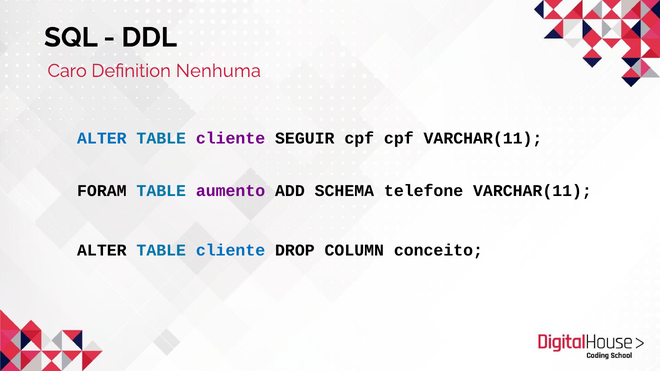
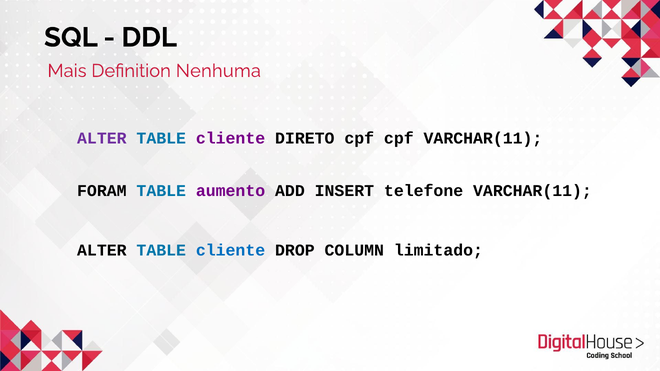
Caro: Caro -> Mais (67, 71)
ALTER colour: blue -> purple (102, 138)
SEGUIR: SEGUIR -> DIRETO (305, 138)
SCHEMA: SCHEMA -> INSERT (344, 191)
conceito: conceito -> limitado (438, 250)
